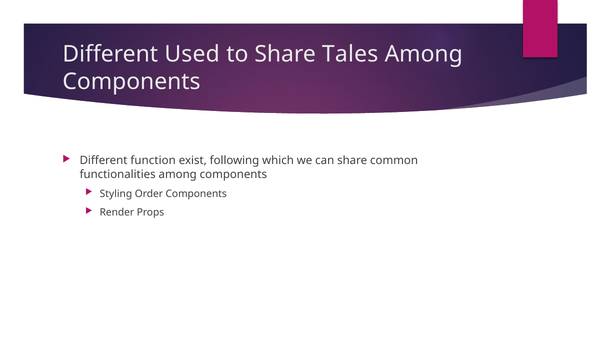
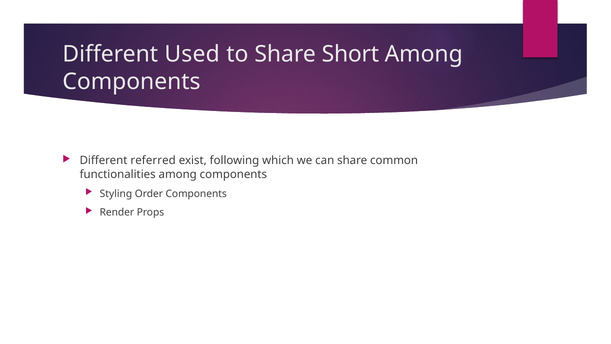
Tales: Tales -> Short (350, 54)
function: function -> referred (153, 161)
